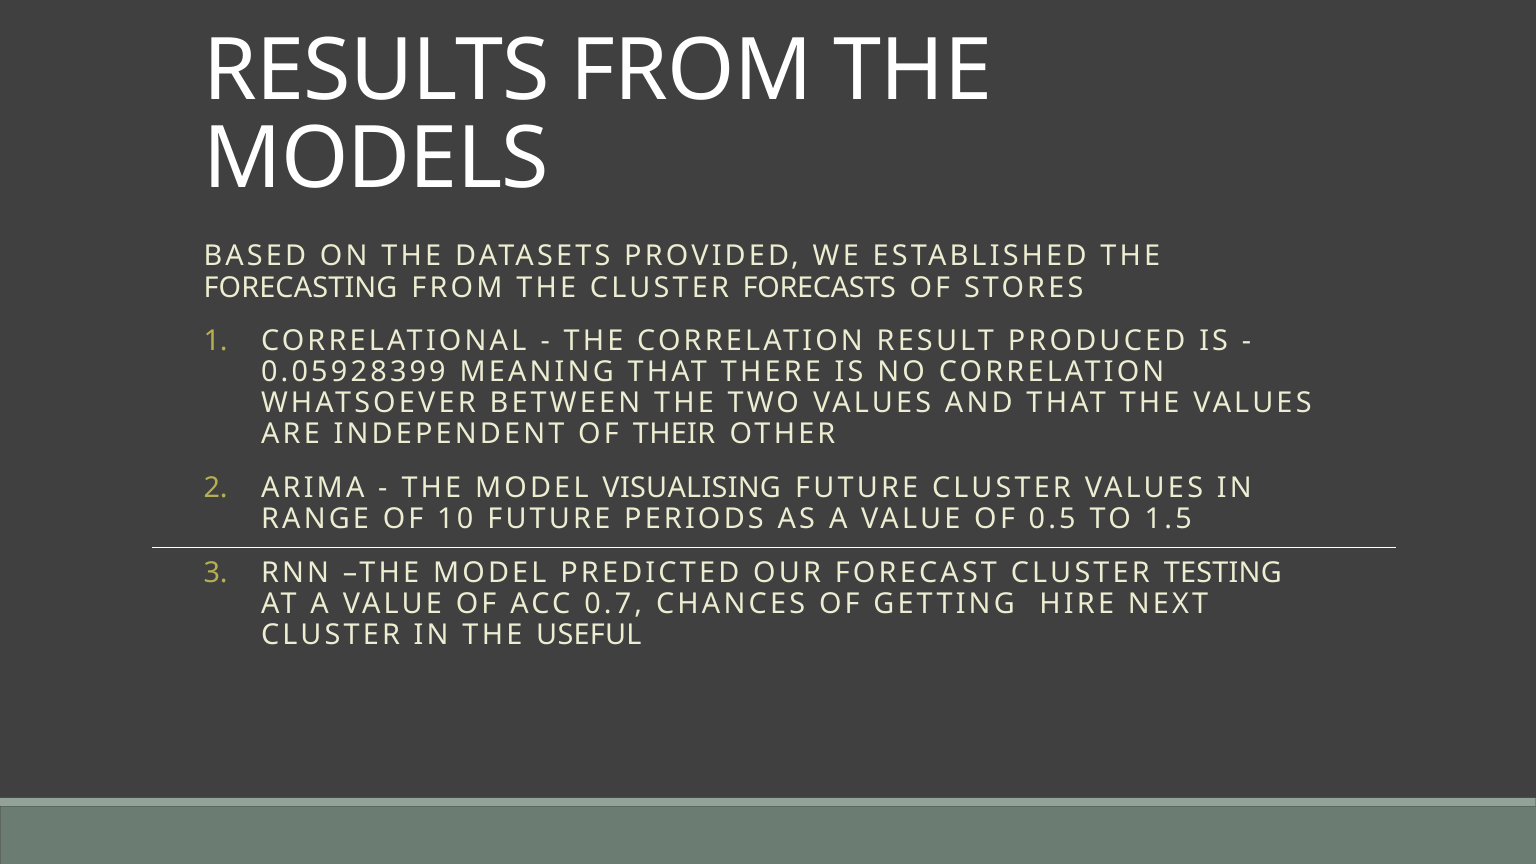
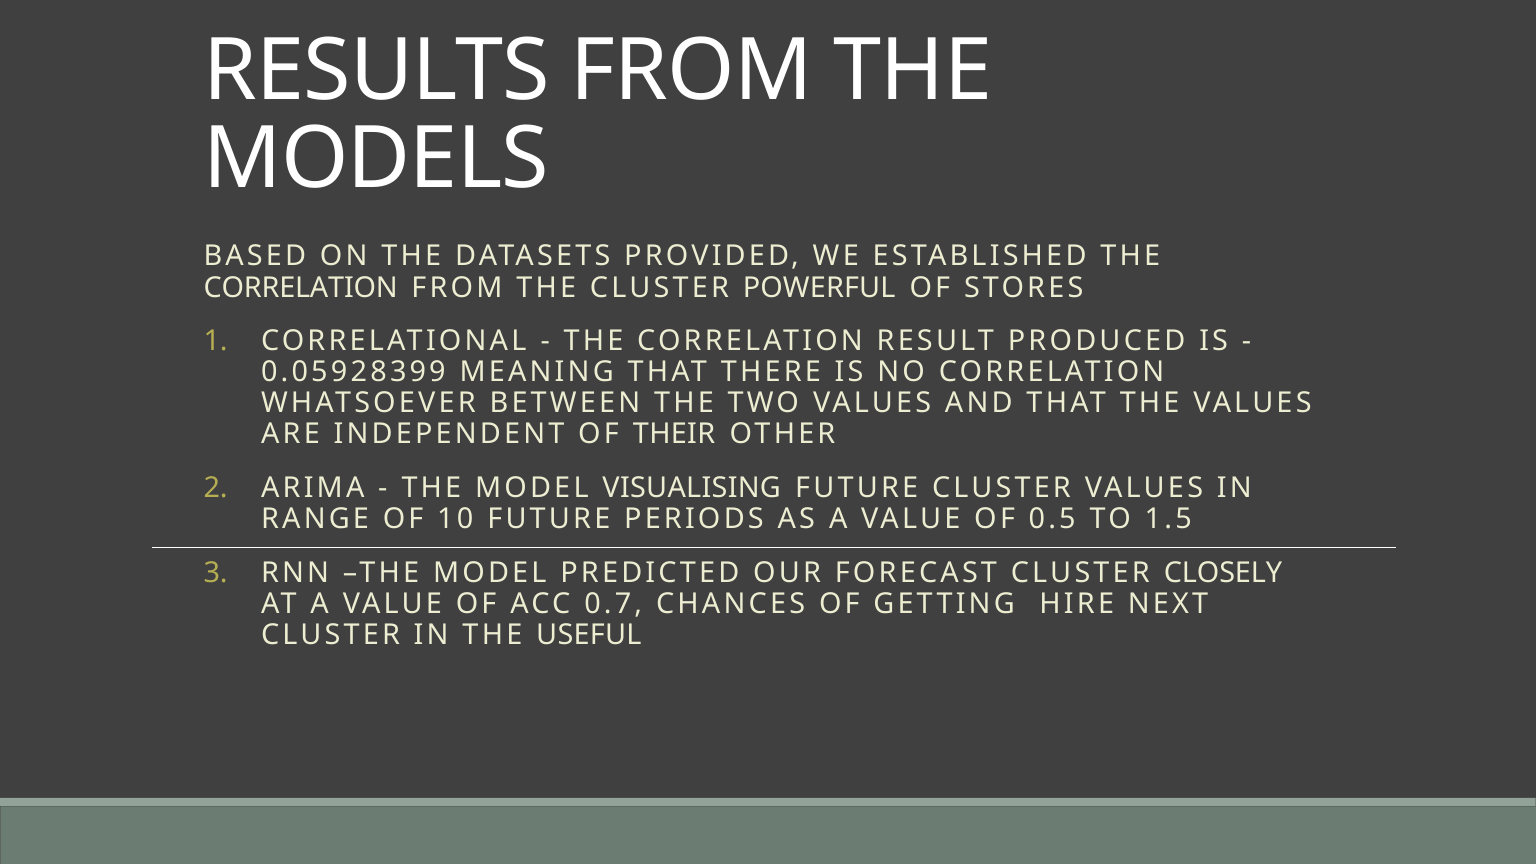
FORECASTING: FORECASTING -> CORRELATION (301, 288)
FORECASTS: FORECASTS -> POWERFUL (819, 288)
TESTING: TESTING -> CLOSELY (1223, 573)
